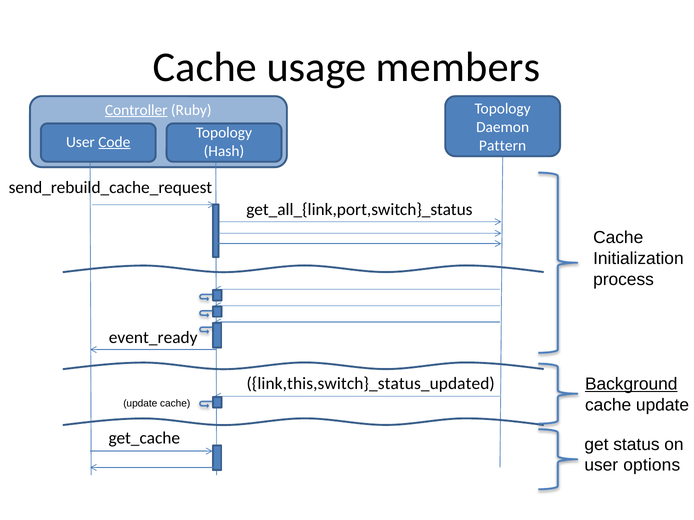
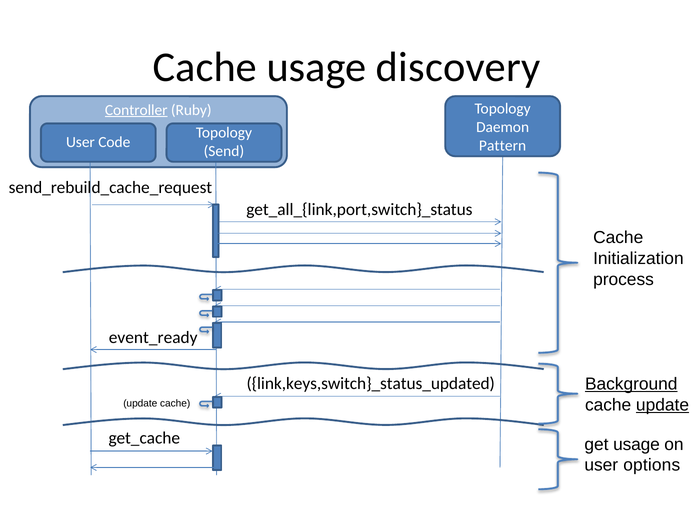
members: members -> discovery (458, 67)
Code underline: present -> none (114, 142)
Hash: Hash -> Send (224, 151)
link,this,switch}_status_updated: link,this,switch}_status_updated -> link,keys,switch}_status_updated (371, 384)
update underline: none -> present (663, 405)
get status: status -> usage (637, 445)
